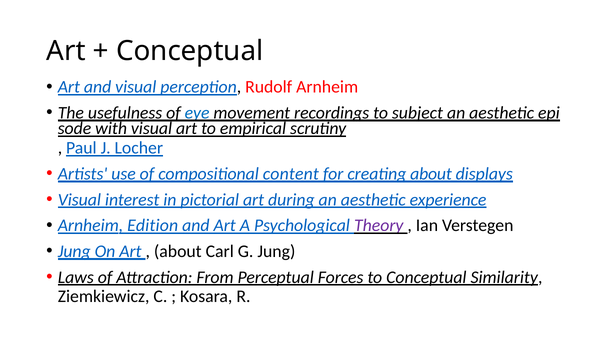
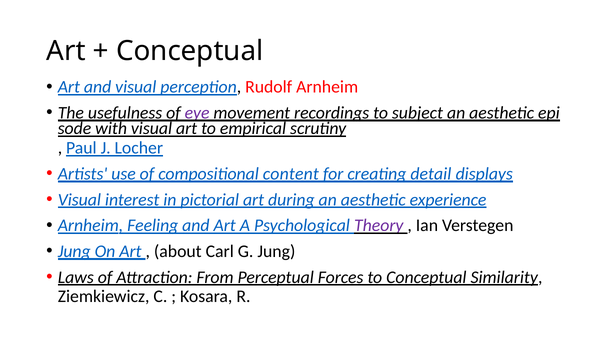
eye colour: blue -> purple (197, 113)
creating about: about -> detail (431, 174)
Edition: Edition -> Feeling (153, 225)
